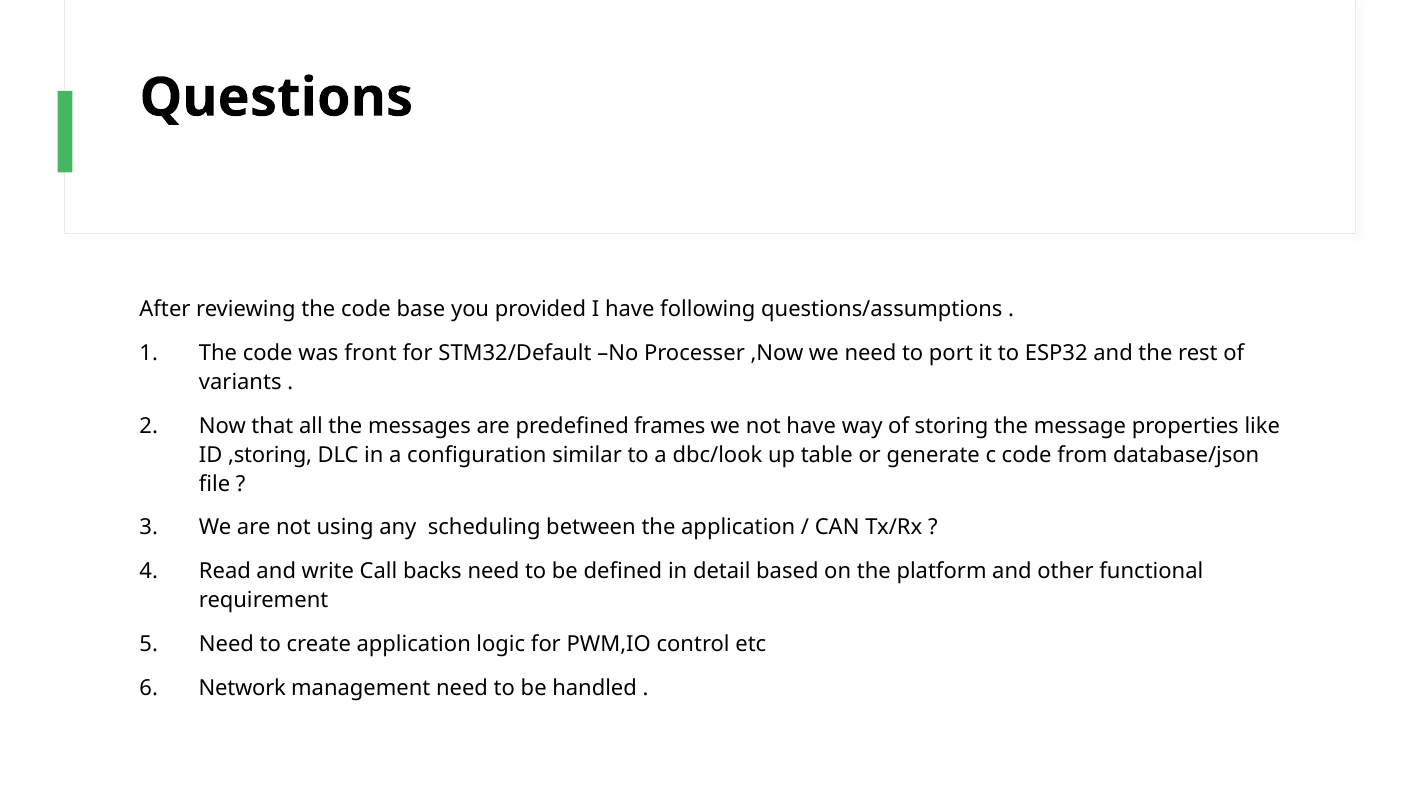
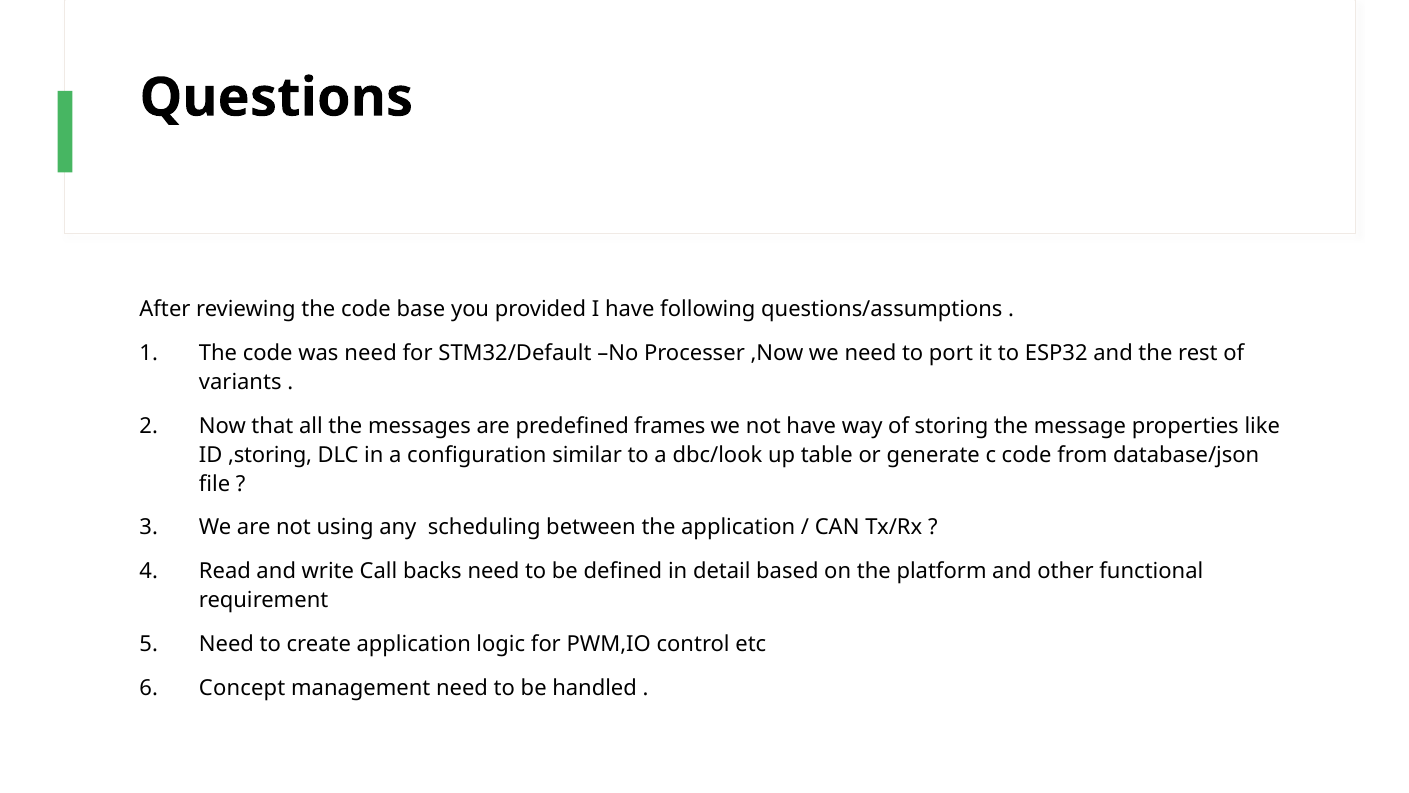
was front: front -> need (371, 353)
Network: Network -> Concept (242, 688)
